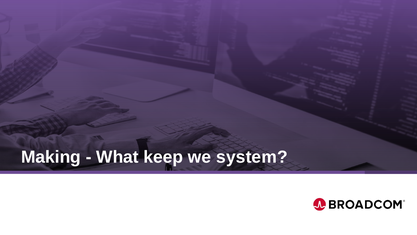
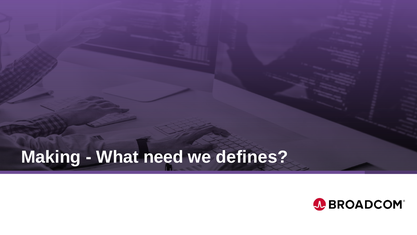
keep: keep -> need (163, 157)
system: system -> defines (252, 157)
